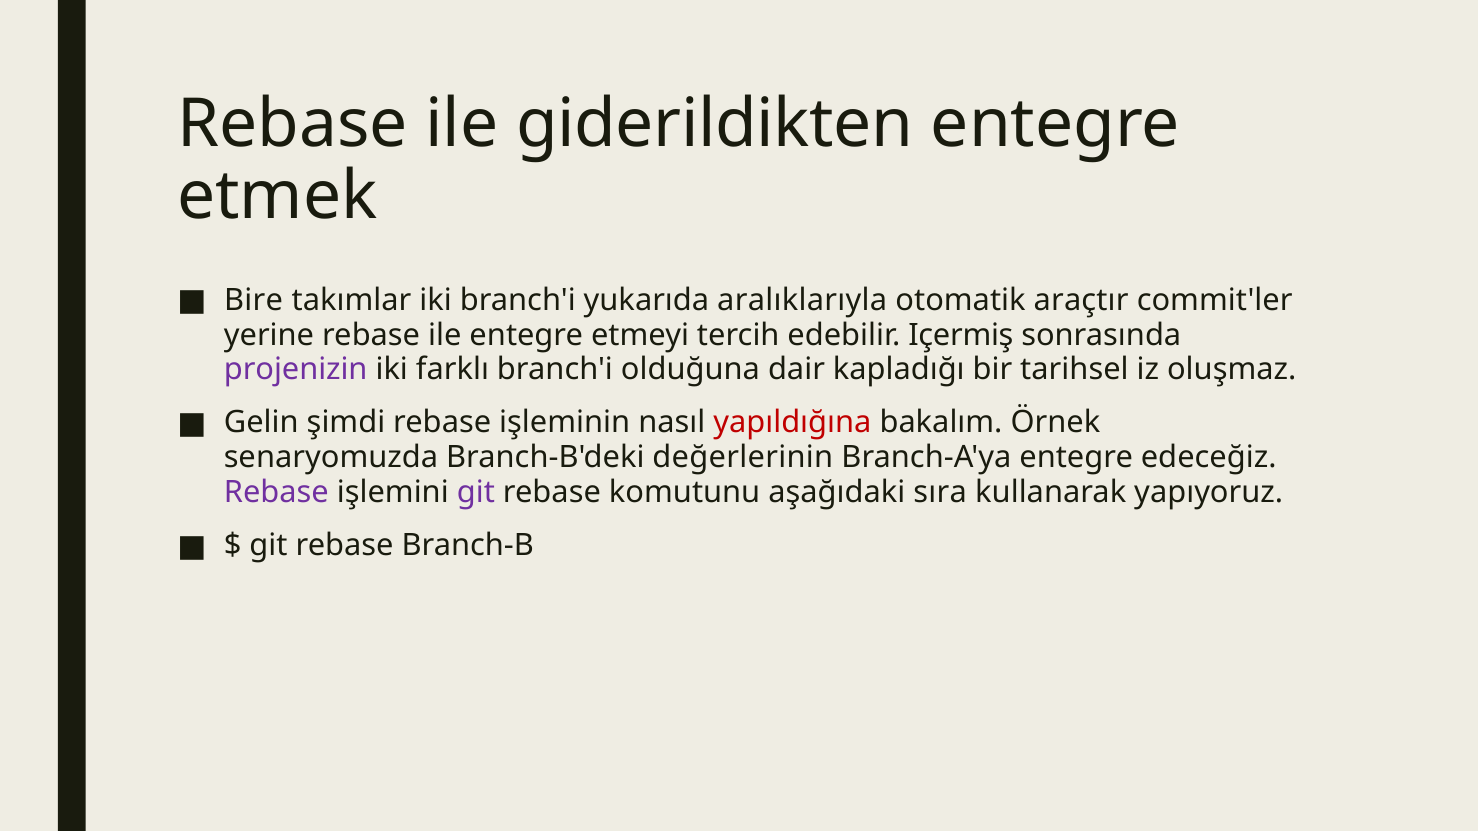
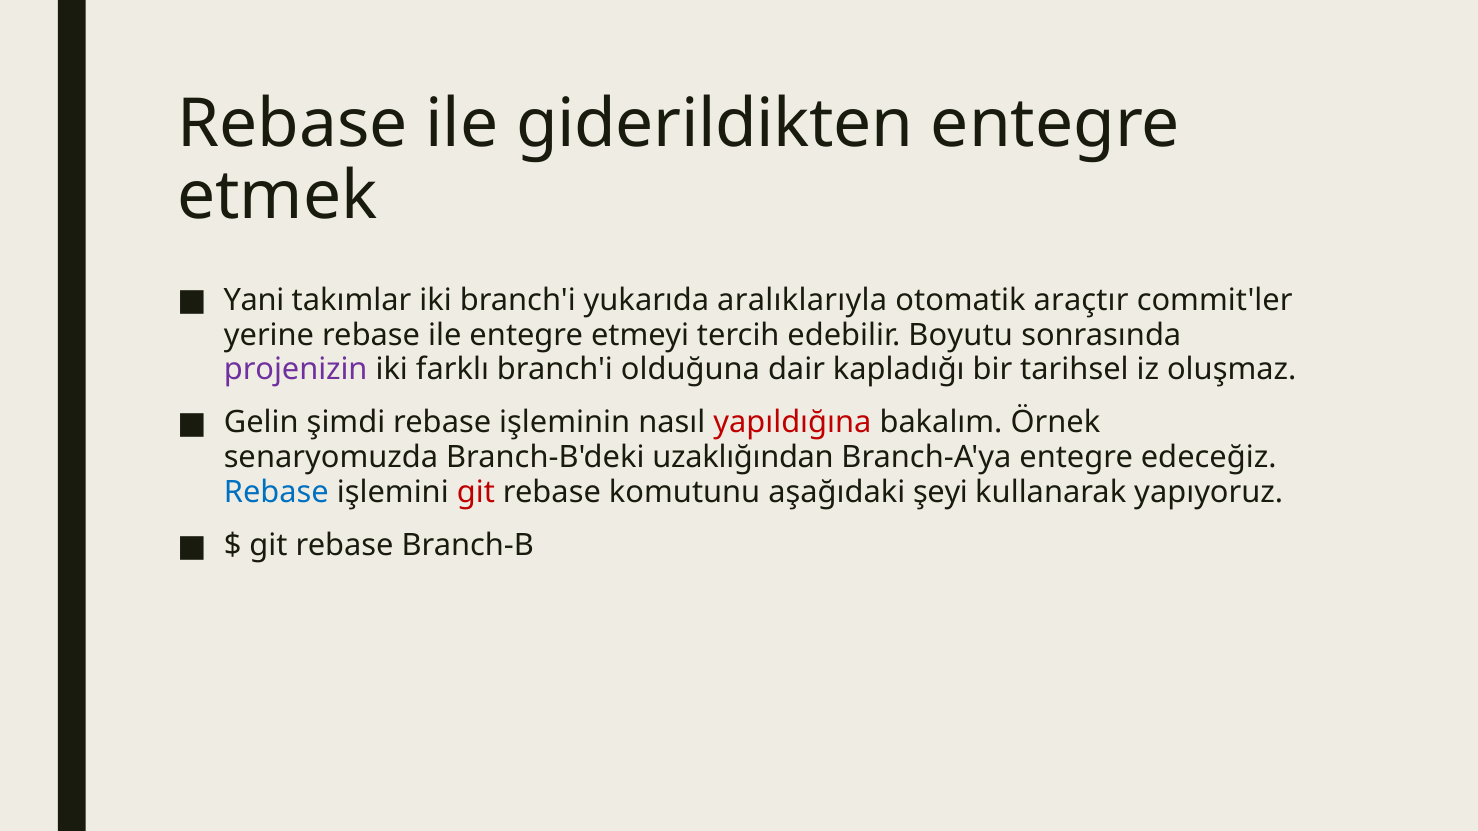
Bire: Bire -> Yani (254, 300)
Içermiş: Içermiş -> Boyutu (961, 335)
değerlerinin: değerlerinin -> uzaklığından (743, 458)
Rebase colour: purple -> blue (276, 492)
git colour: purple -> red (476, 492)
sıra: sıra -> şeyi (940, 492)
